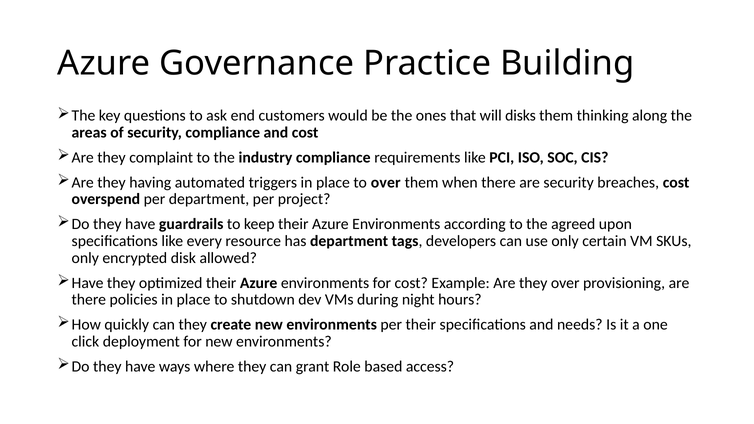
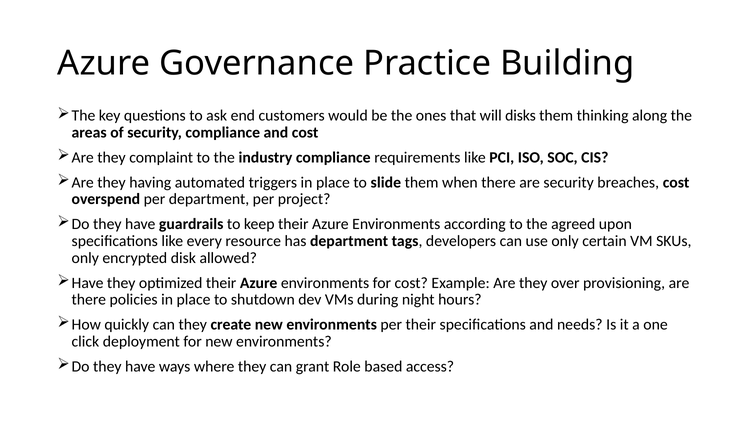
to over: over -> slide (386, 182)
